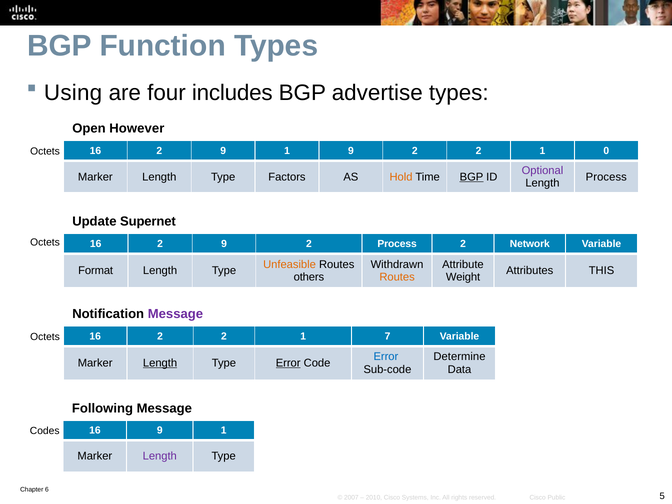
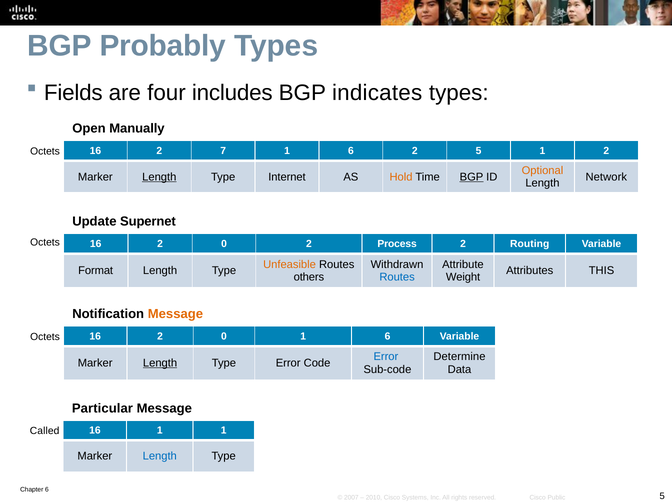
Function: Function -> Probably (163, 46)
Using: Using -> Fields (73, 93)
advertise: advertise -> indicates (377, 93)
However: However -> Manually (137, 129)
9: 9 -> 7 (223, 151)
9: 9 -> 6 (351, 151)
2: 2 -> 5 (479, 151)
1 0: 0 -> 2 (606, 151)
Optional colour: purple -> orange (542, 171)
Length underline: none -> present (159, 177)
Factors: Factors -> Internet (287, 177)
Process: Process -> Network (606, 177)
9: 9 -> 0 (224, 244)
Network: Network -> Routing (530, 244)
Routes colour: orange -> blue (397, 277)
Message colour: purple -> orange (175, 314)
2: 2 -> 0 (224, 336)
7: 7 -> 6 (388, 336)
Error underline: present -> none (288, 363)
Following: Following -> Particular (102, 408)
16 9: 9 -> 1 (160, 431)
Codes: Codes -> Called (45, 431)
Length colour: purple -> blue (160, 456)
